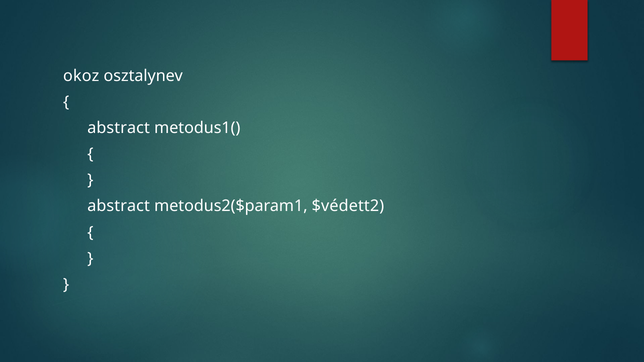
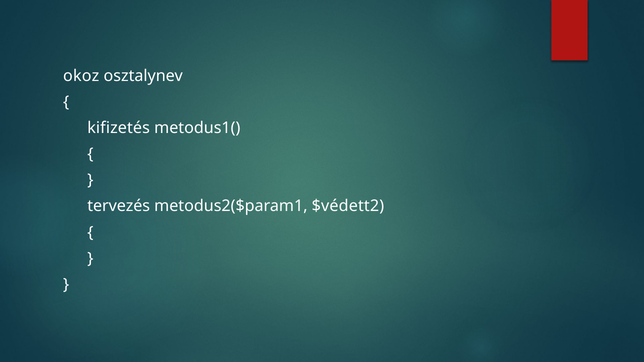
abstract: abstract -> kifizetés (119, 128)
abstract: abstract -> tervezés (119, 206)
